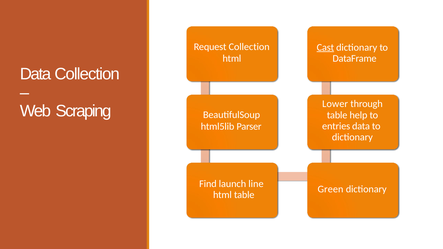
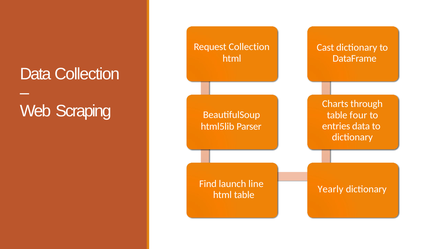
Cast underline: present -> none (325, 47)
Lower: Lower -> Charts (335, 104)
help: help -> four (358, 115)
Green: Green -> Yearly (331, 189)
